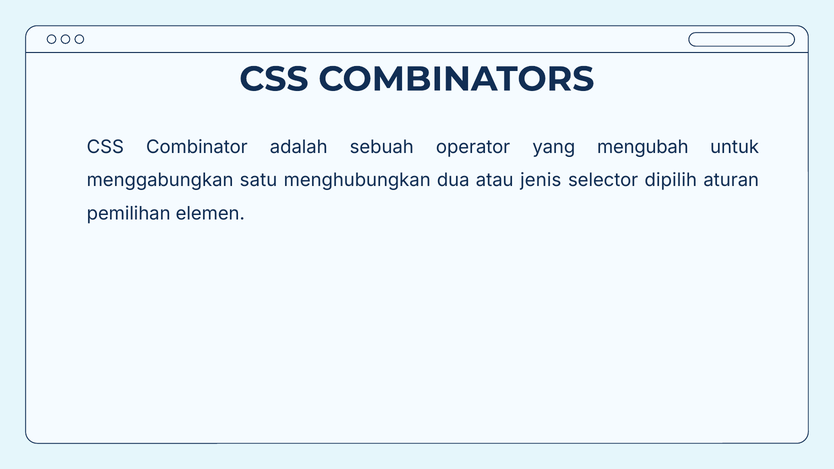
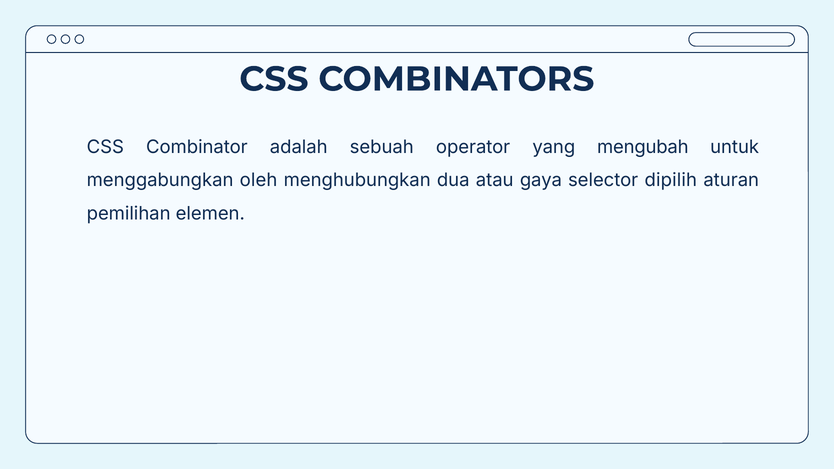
satu: satu -> oleh (259, 180)
jenis: jenis -> gaya (541, 180)
